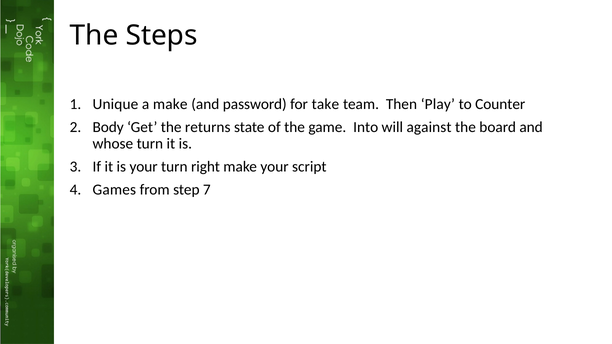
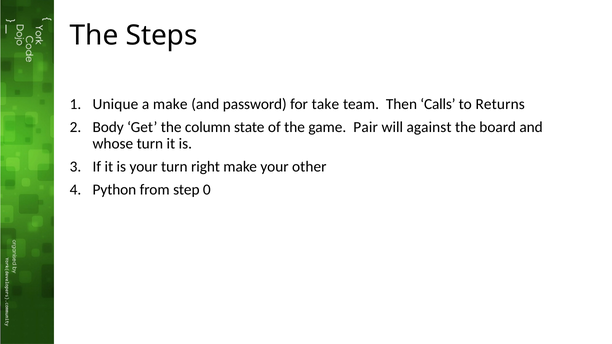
Play: Play -> Calls (438, 104)
Counter: Counter -> Returns (500, 104)
returns: returns -> column (208, 127)
Into: Into -> Pair (366, 127)
script: script -> other (309, 167)
Games: Games -> Python (114, 190)
7: 7 -> 0 (207, 190)
